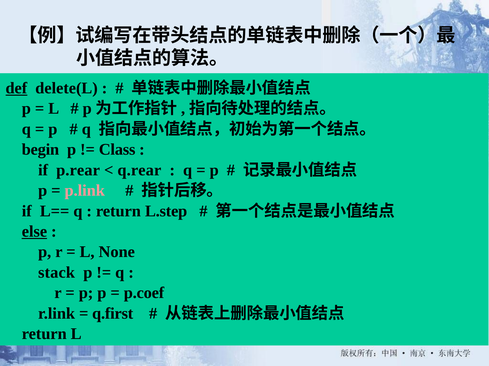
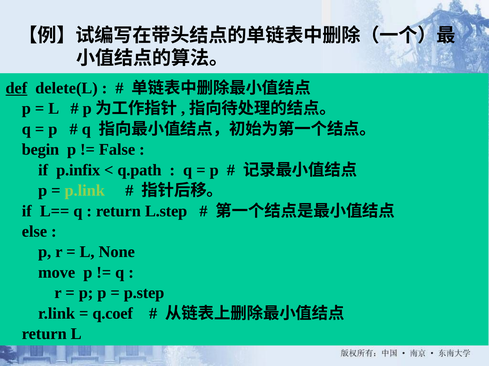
Class: Class -> False (117, 150)
p.rear: p.rear -> p.infix (78, 170)
q.rear: q.rear -> q.path (140, 170)
p.link colour: pink -> light green (85, 191)
else underline: present -> none (34, 232)
stack: stack -> move (57, 273)
p.coef: p.coef -> p.step (144, 293)
q.first: q.first -> q.coef (113, 314)
